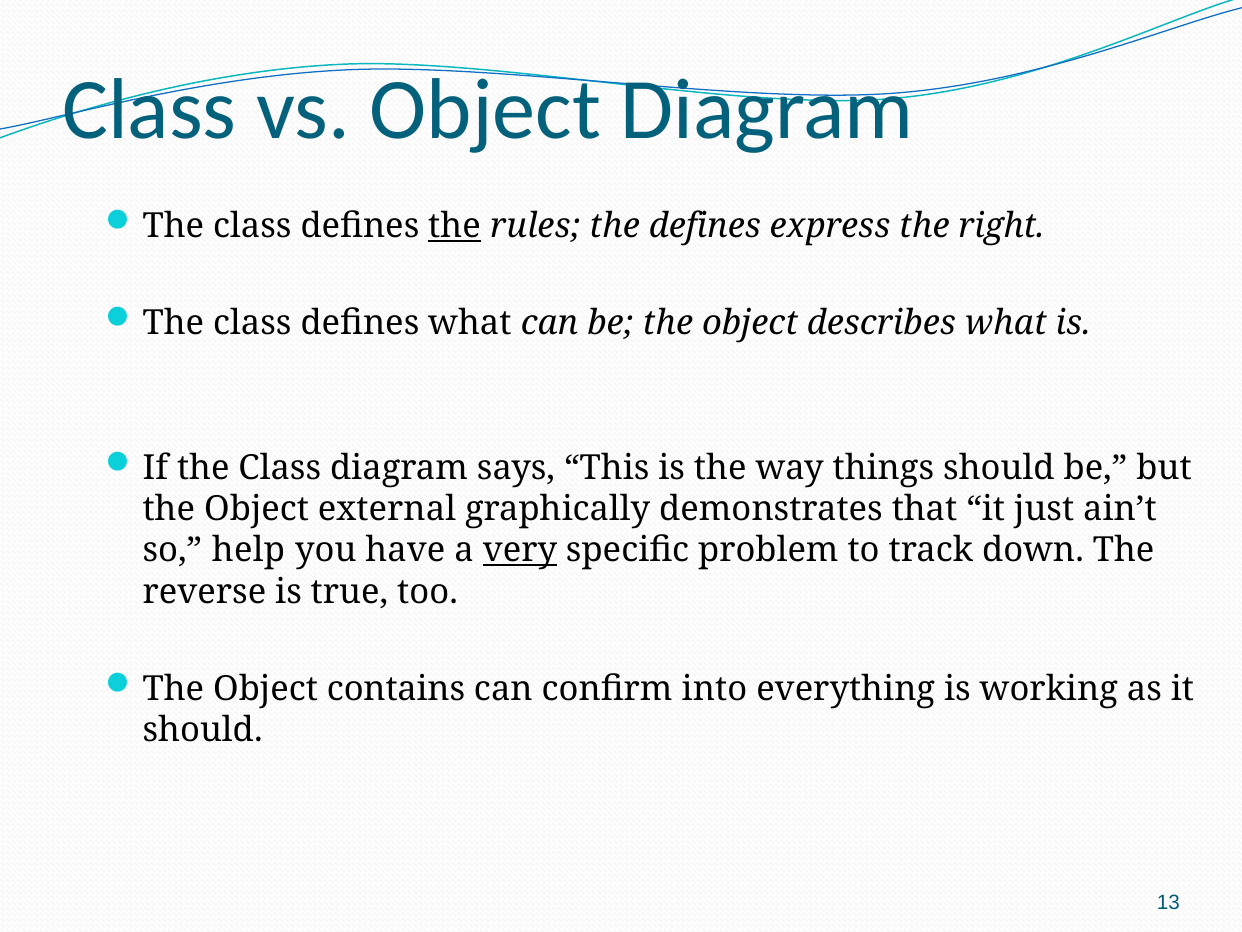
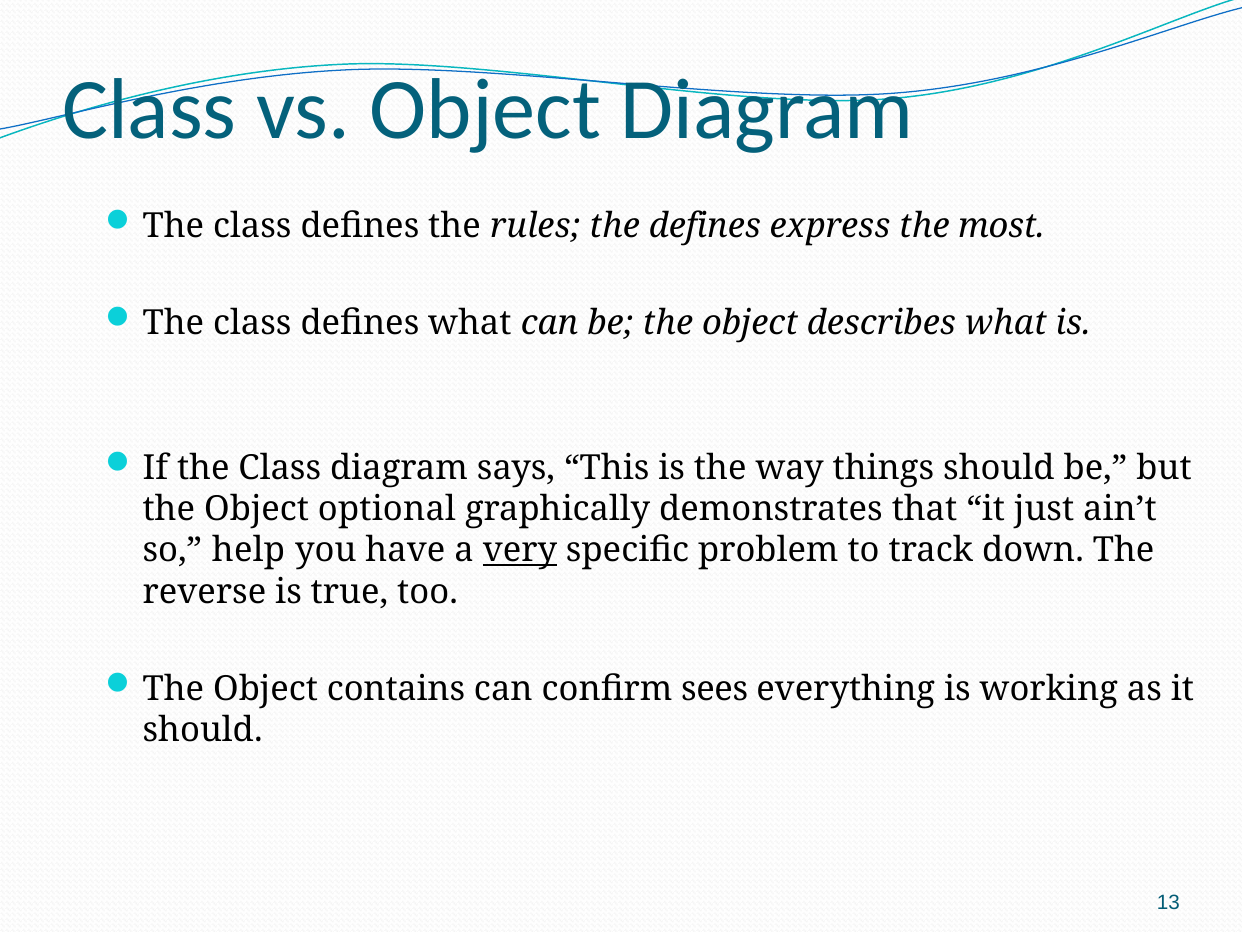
the underline: present -> none (455, 226)
right: right -> most (1002, 226)
external: external -> optional (387, 509)
into: into -> sees (715, 688)
